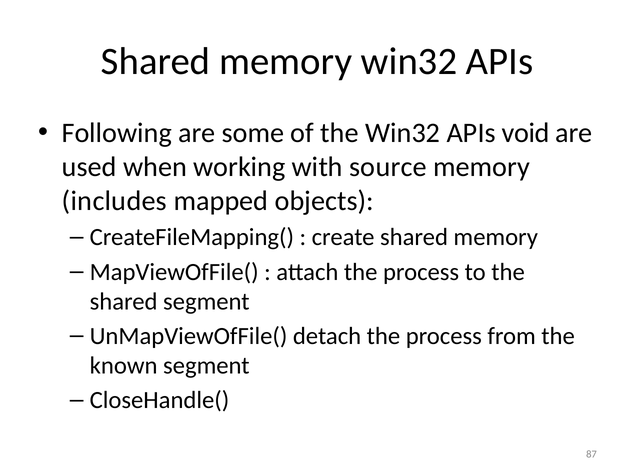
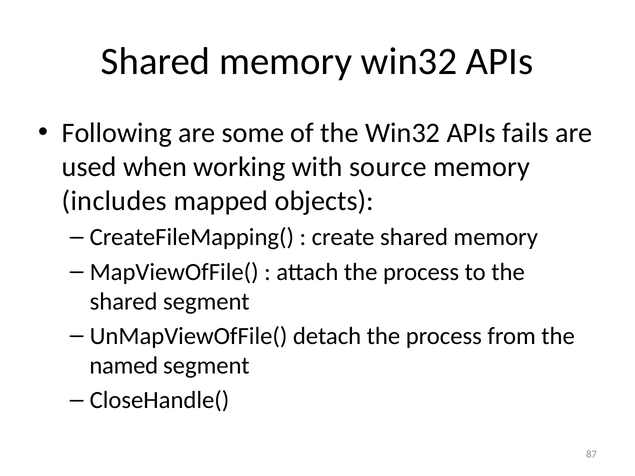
void: void -> fails (525, 133)
known: known -> named (124, 366)
